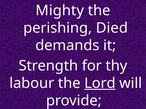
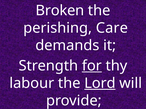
Mighty: Mighty -> Broken (60, 11)
Died: Died -> Care (112, 28)
for underline: none -> present (92, 66)
